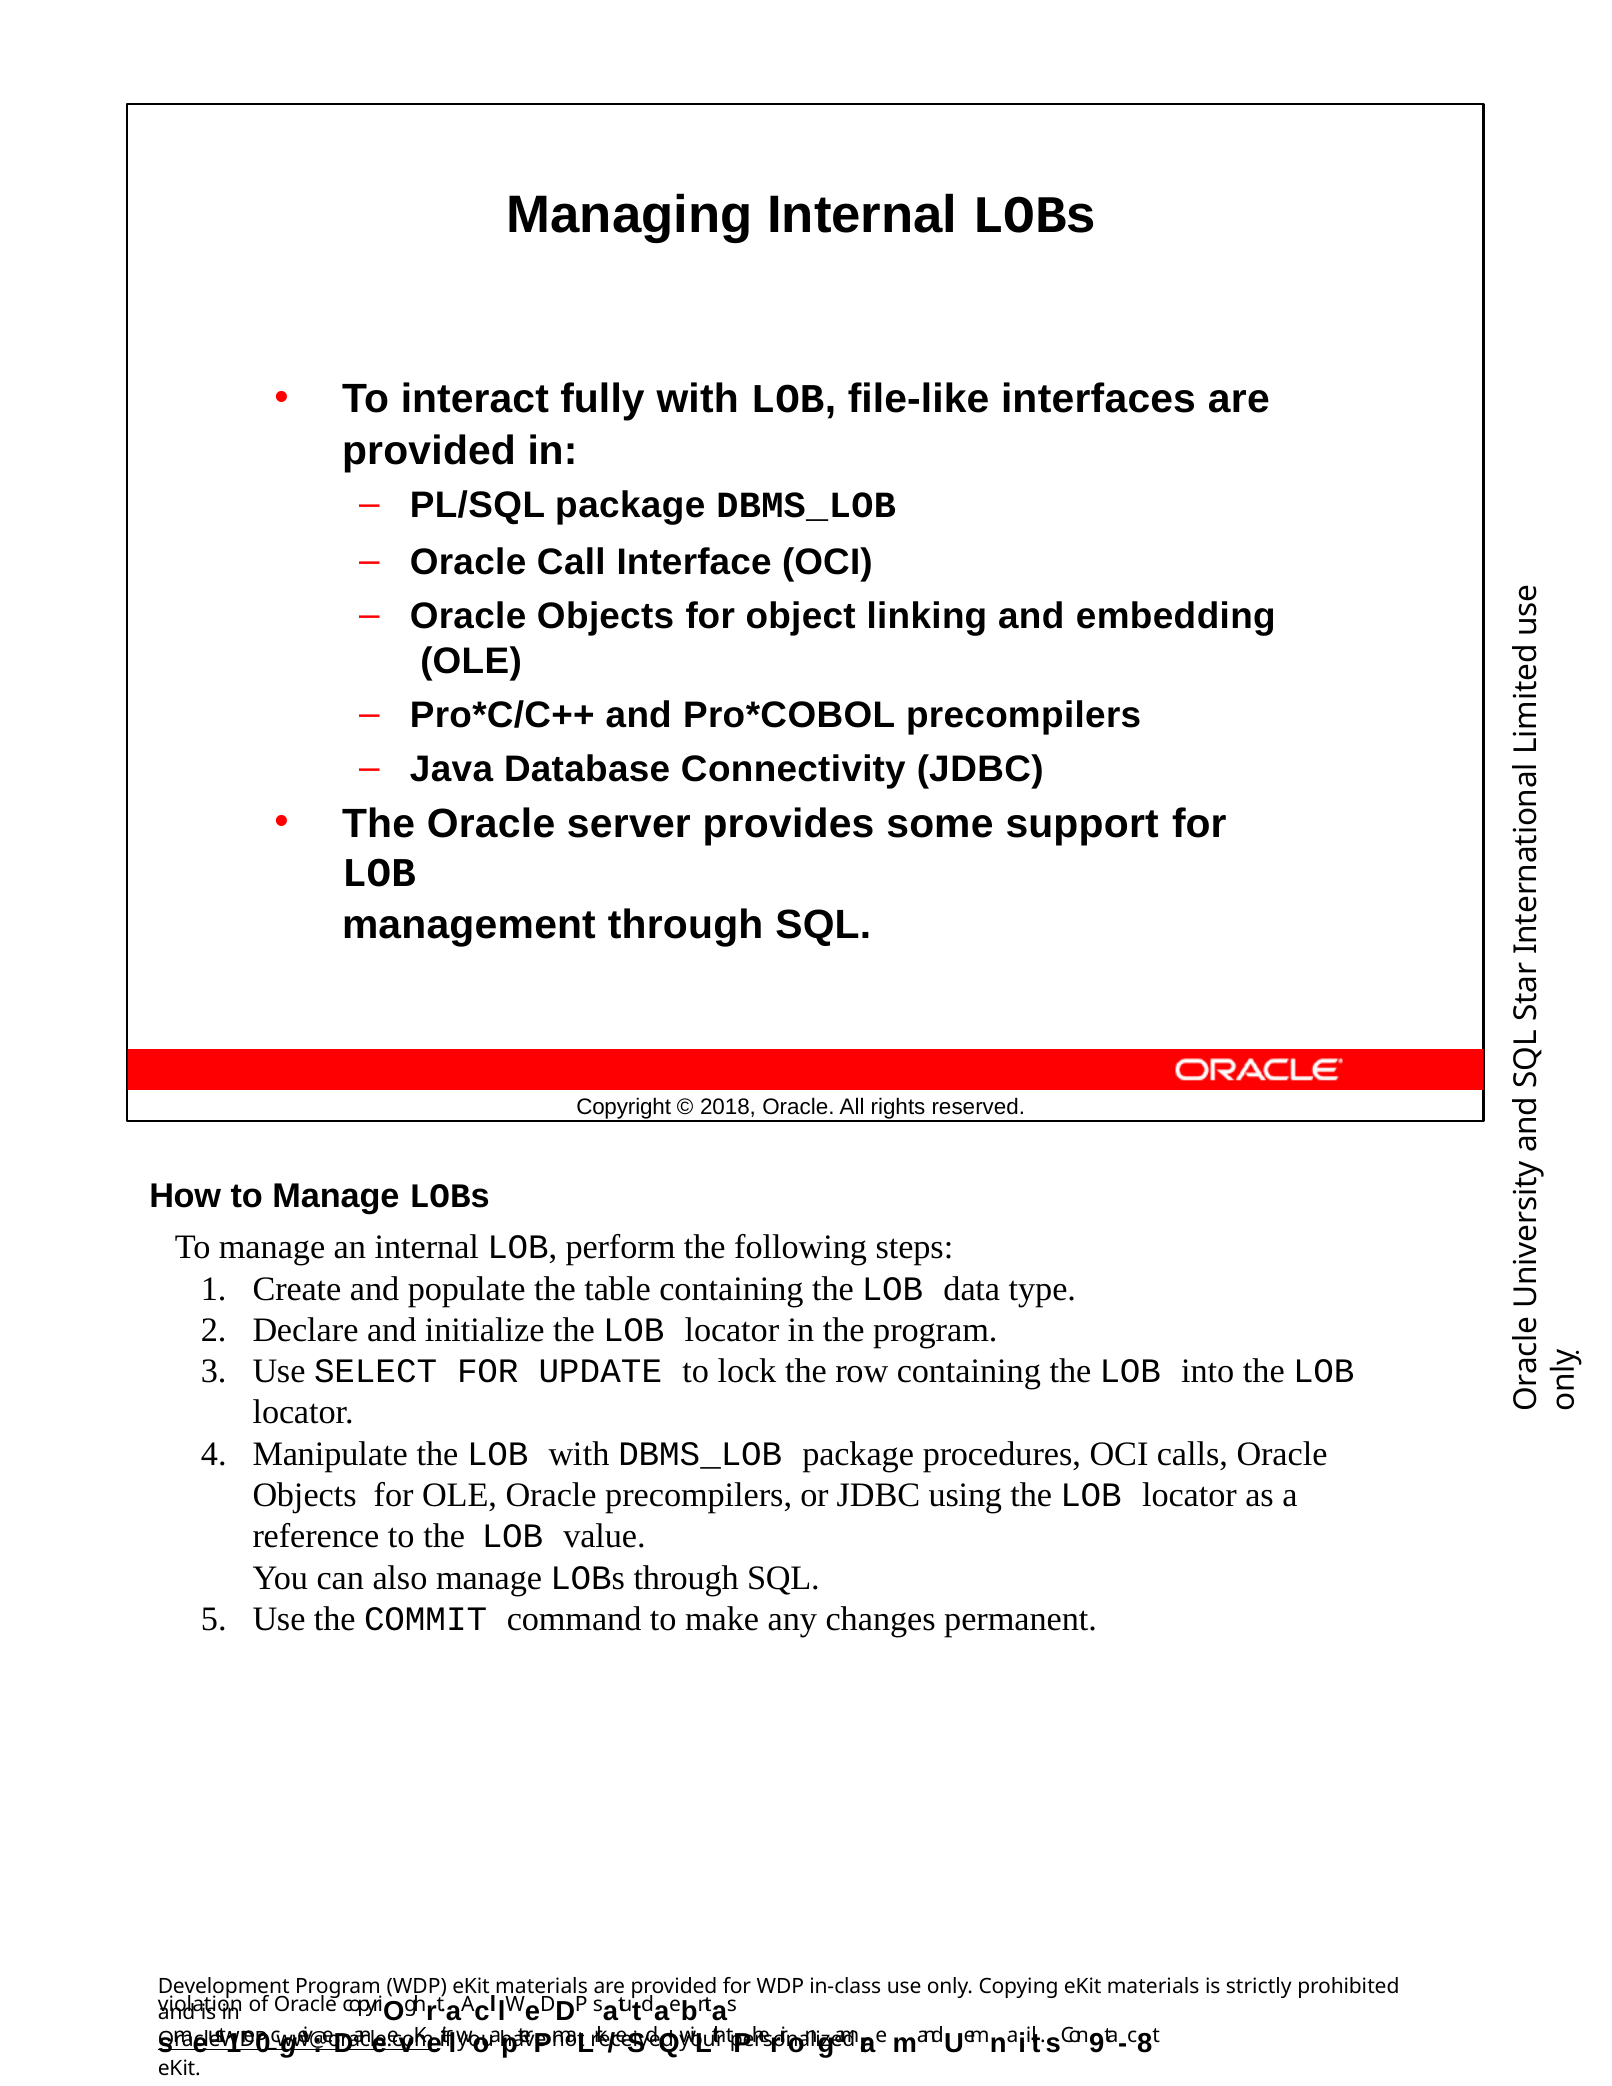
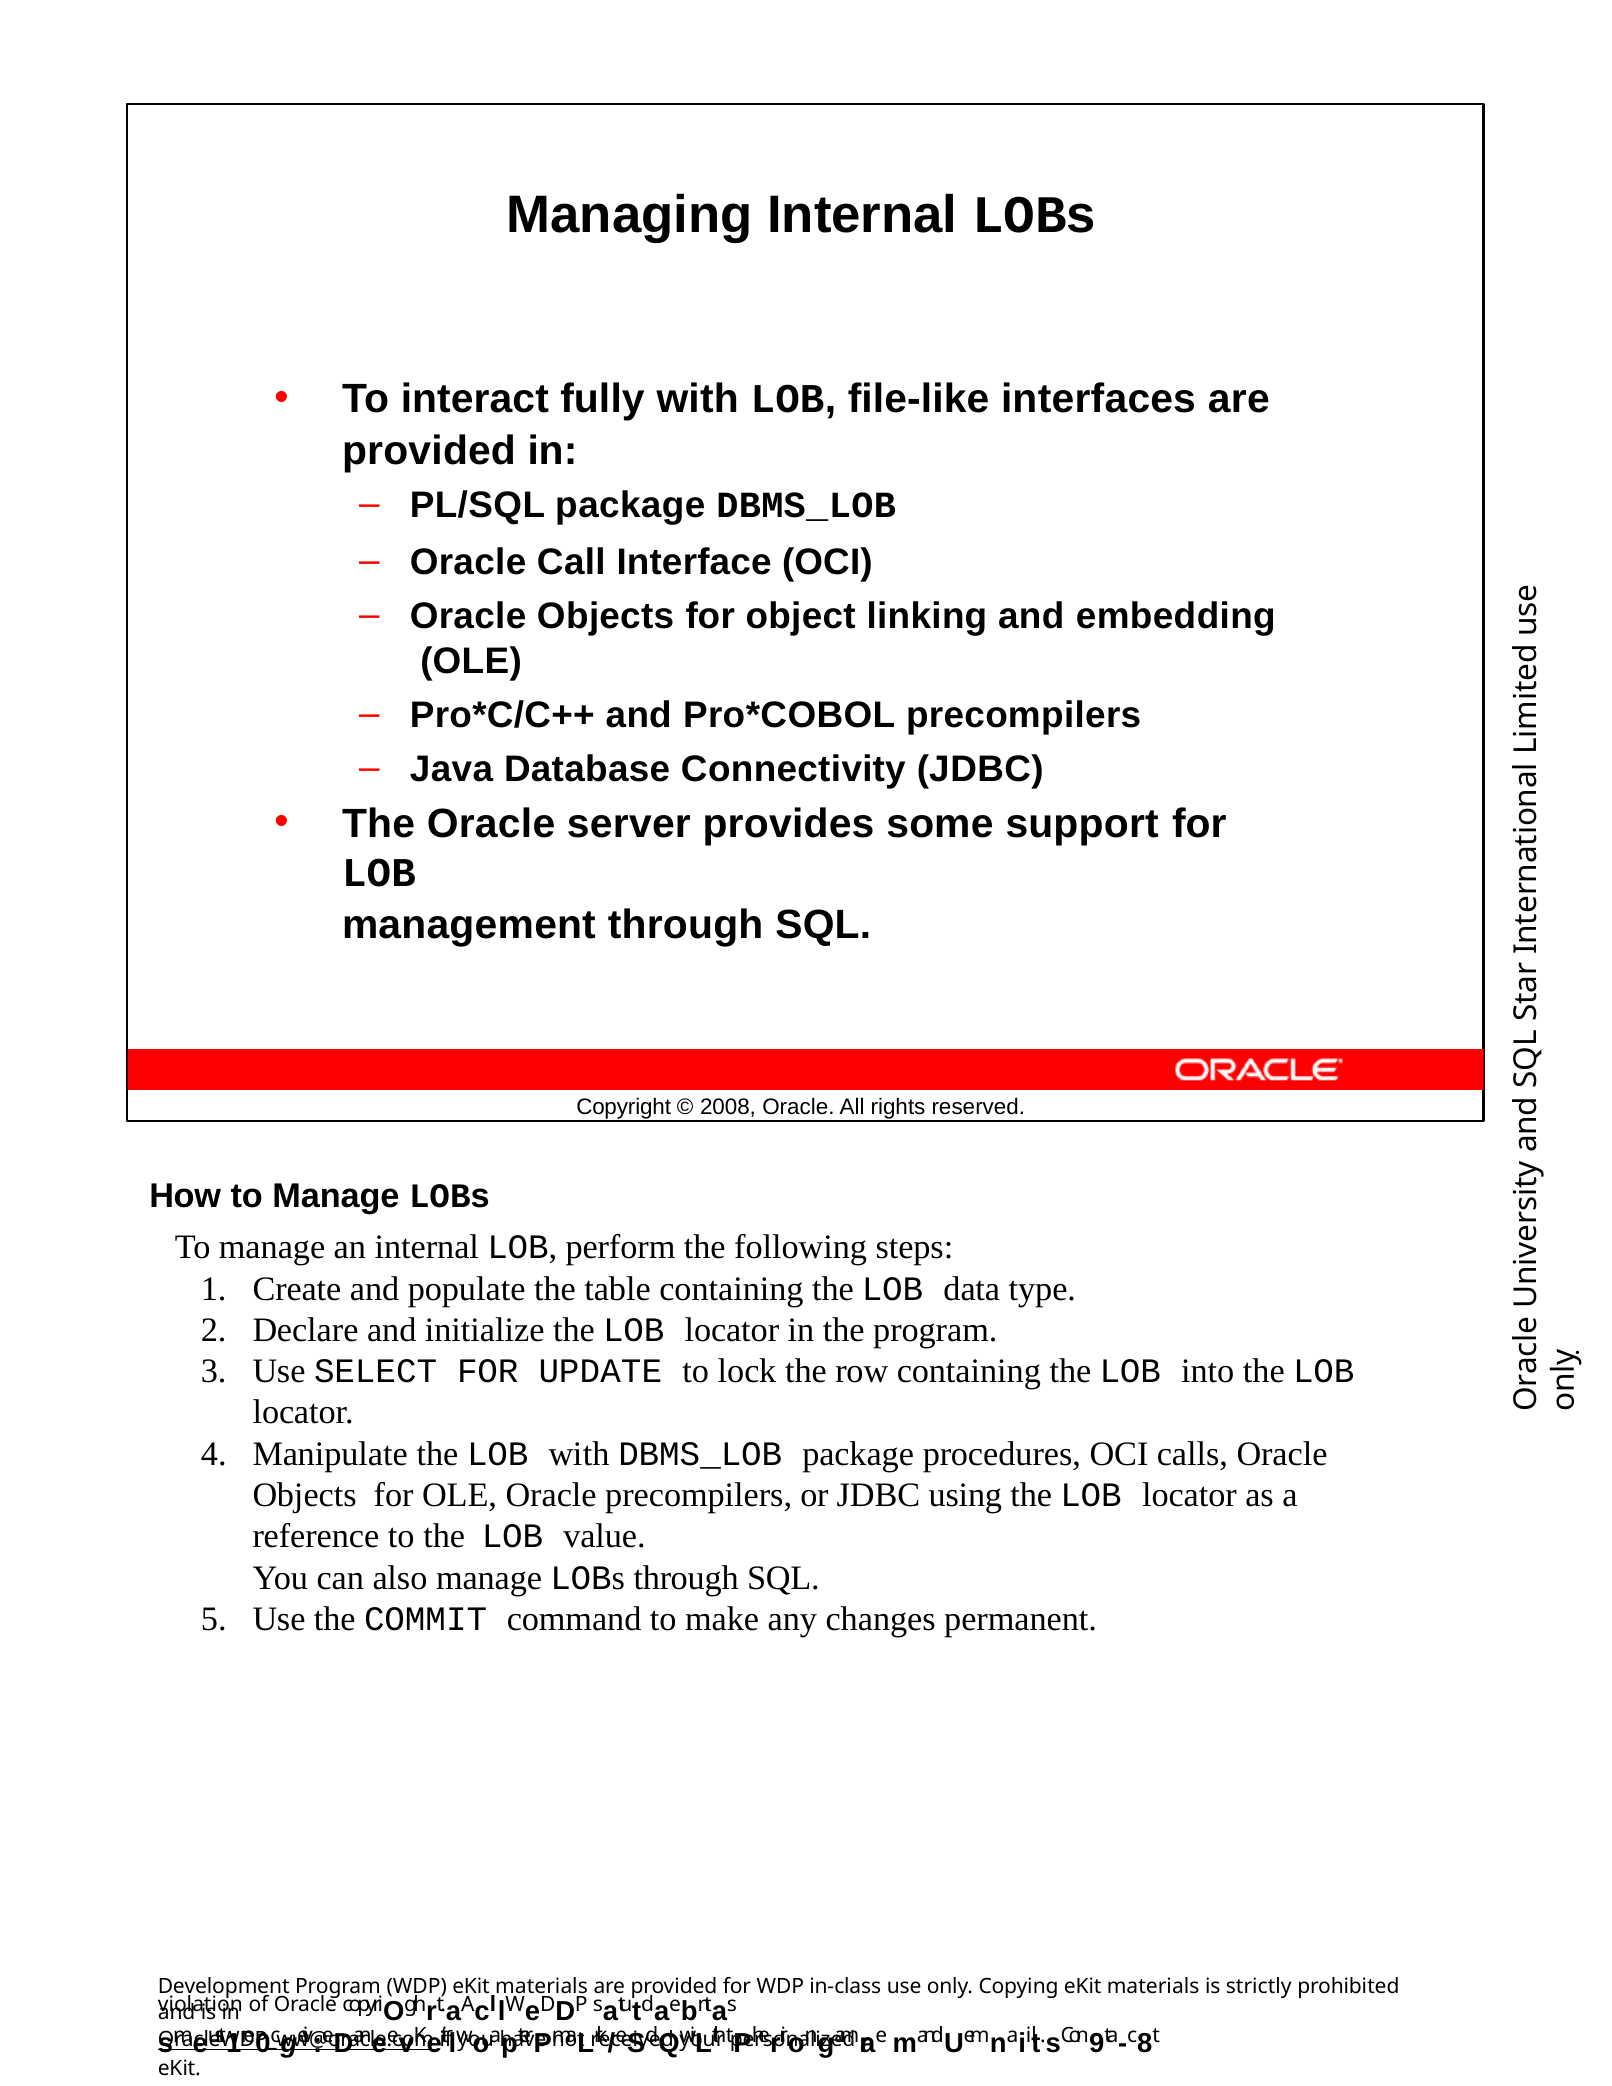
2018: 2018 -> 2008 (728, 1107)
